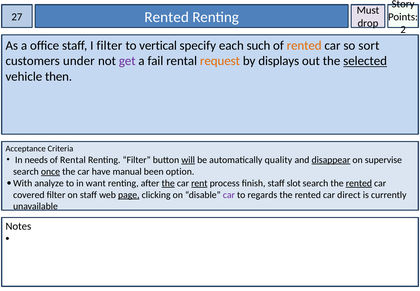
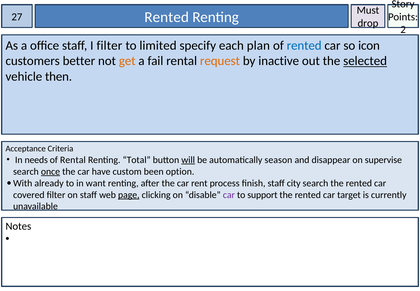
vertical: vertical -> limited (158, 45)
such: such -> plan (258, 45)
rented colour: orange -> blue (304, 45)
sort: sort -> icon (369, 45)
under: under -> better (79, 61)
get colour: purple -> orange (127, 61)
displays: displays -> inactive (279, 61)
Renting Filter: Filter -> Total (137, 160)
quality: quality -> season (278, 160)
disappear underline: present -> none (331, 160)
manual: manual -> custom (127, 171)
analyze: analyze -> already (49, 183)
the underline: present -> none (168, 183)
rent underline: present -> none (199, 183)
slot: slot -> city (294, 183)
rented underline: present -> none (359, 183)
regards: regards -> support (262, 195)
direct: direct -> target (349, 195)
